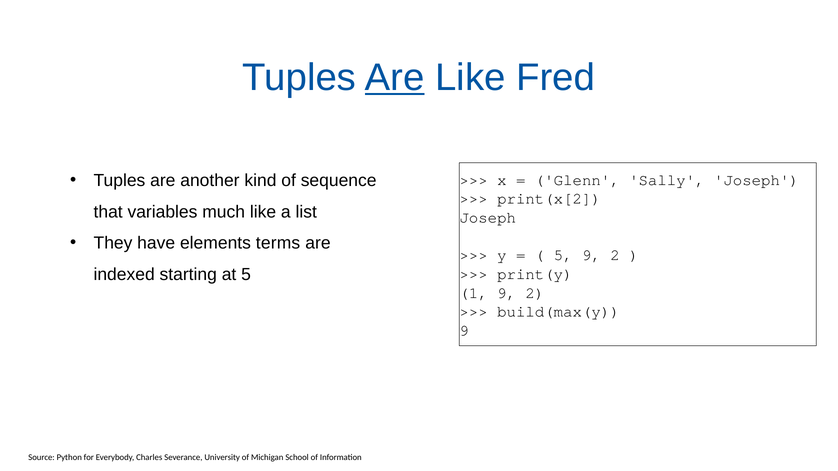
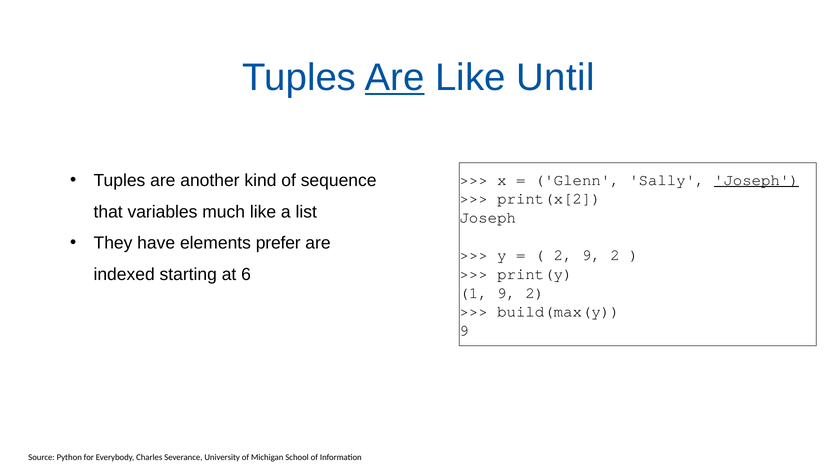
Fred: Fred -> Until (555, 77)
Joseph underline: none -> present (756, 180)
terms: terms -> prefer (278, 243)
5: 5 -> 2 (563, 255)
at 5: 5 -> 6 (246, 275)
